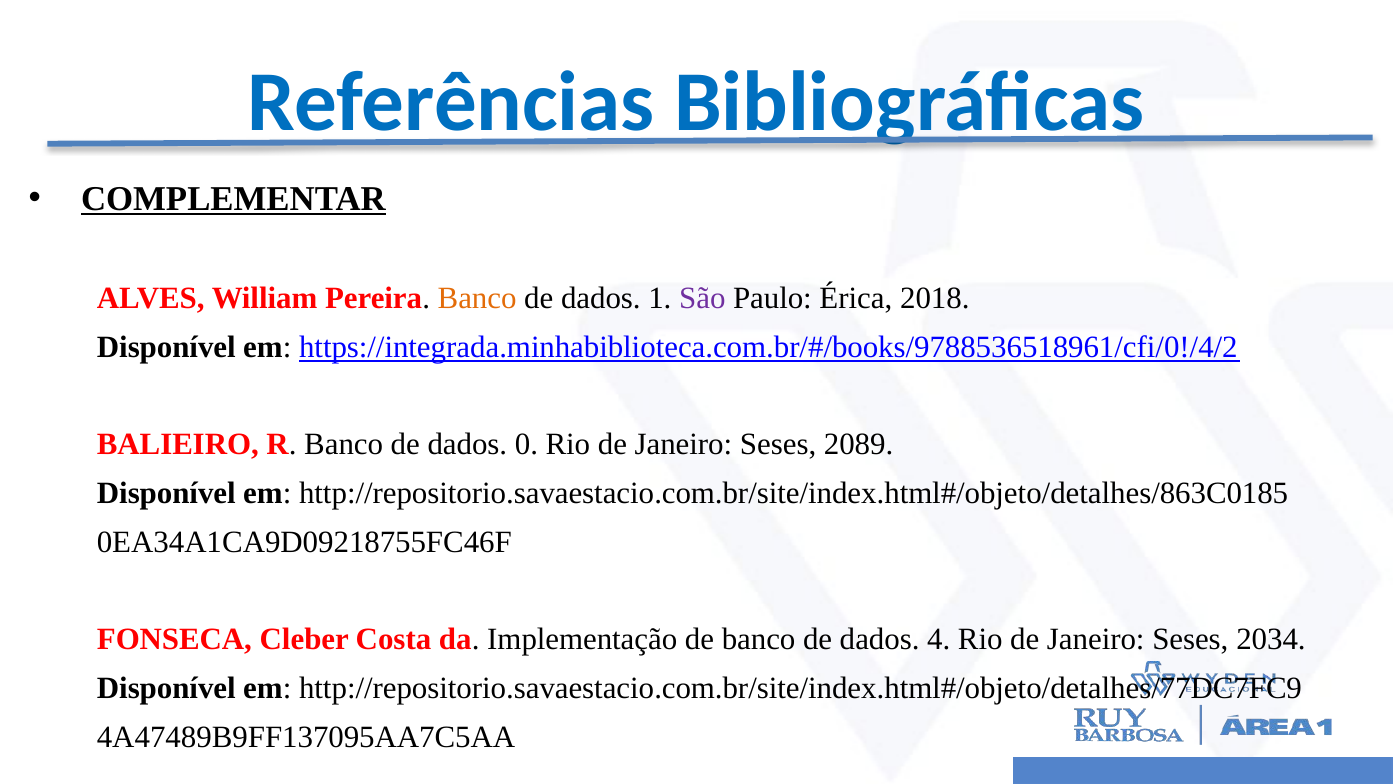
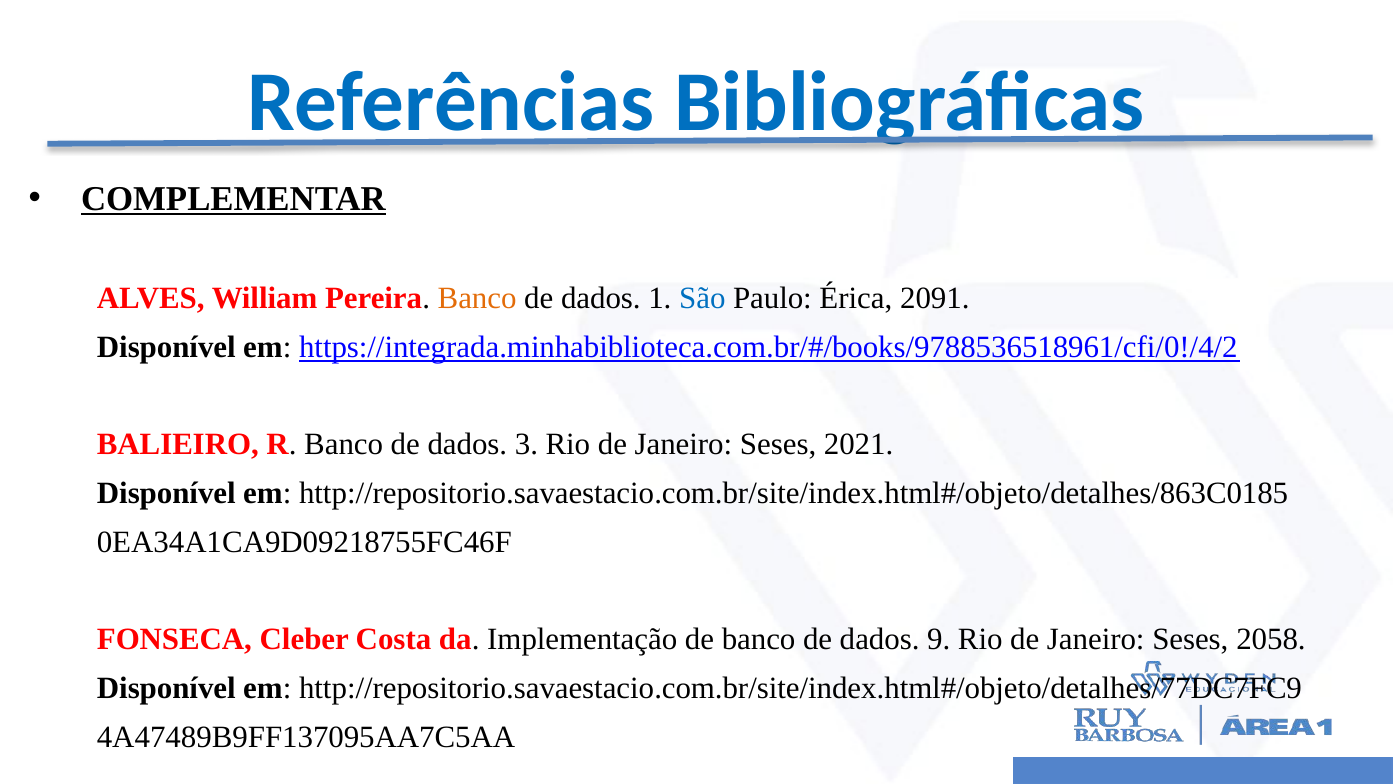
São colour: purple -> blue (702, 298)
2018: 2018 -> 2091 (935, 298)
0: 0 -> 3 (526, 444)
2089: 2089 -> 2021 (859, 444)
4: 4 -> 9 (939, 639)
2034: 2034 -> 2058 (1271, 639)
